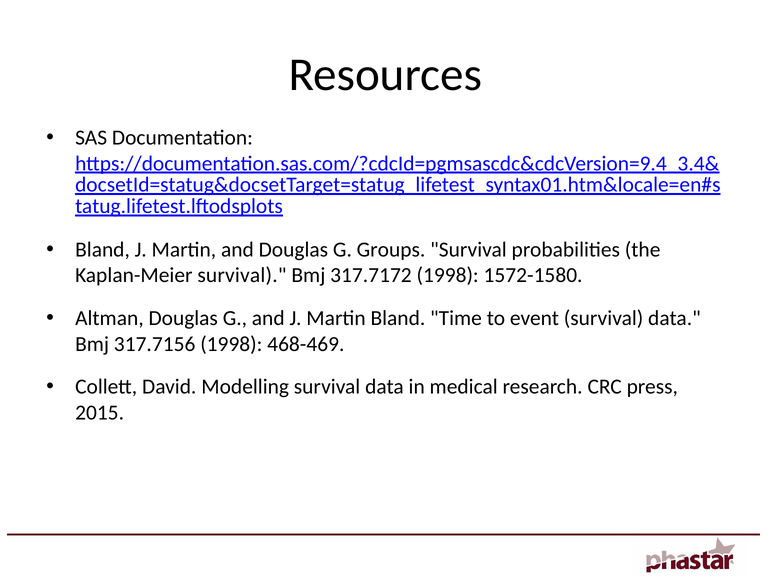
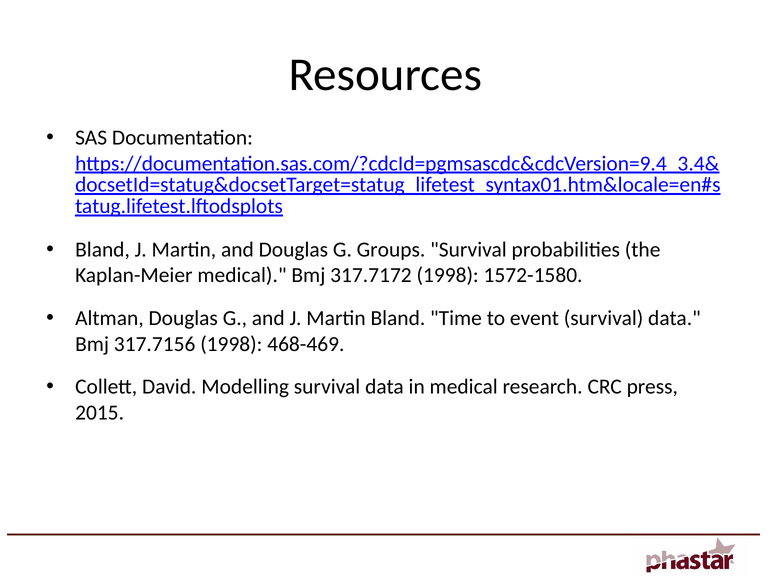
Kaplan-Meier survival: survival -> medical (242, 276)
